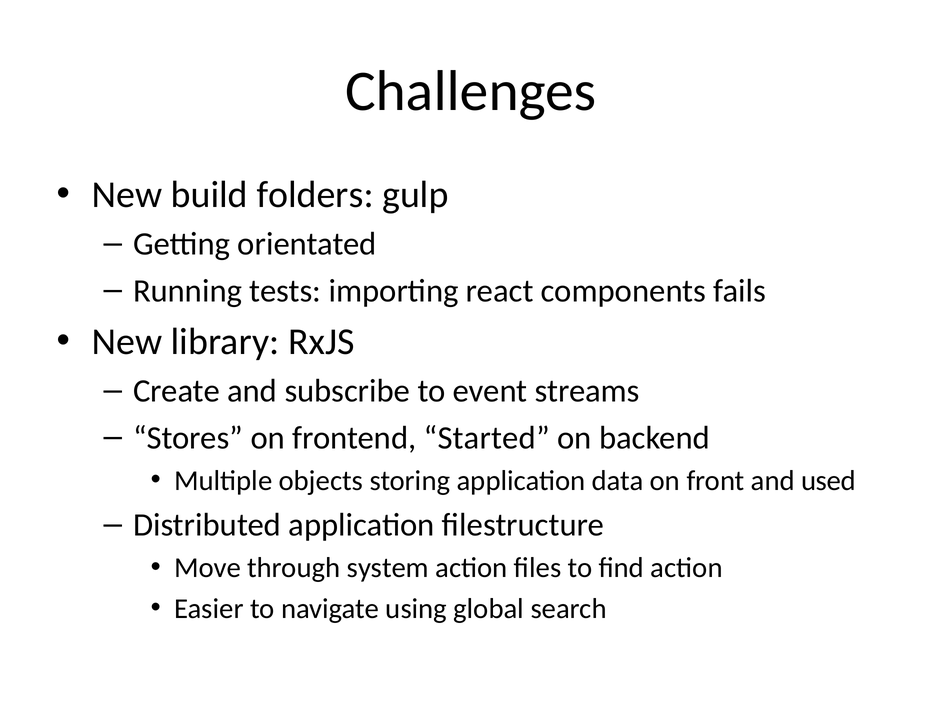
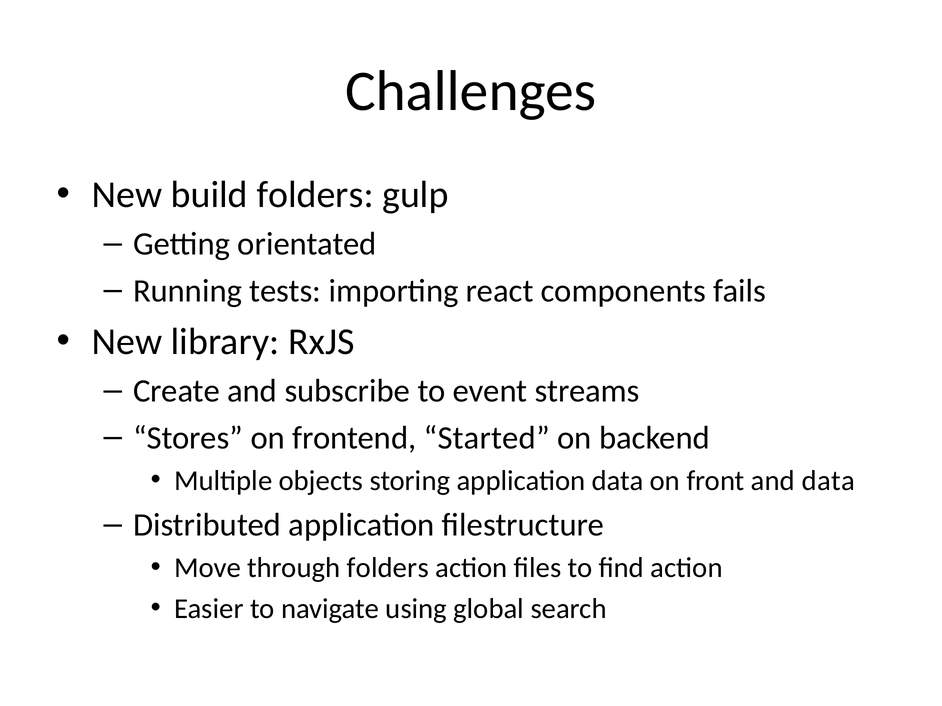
and used: used -> data (828, 481)
through system: system -> folders (388, 568)
